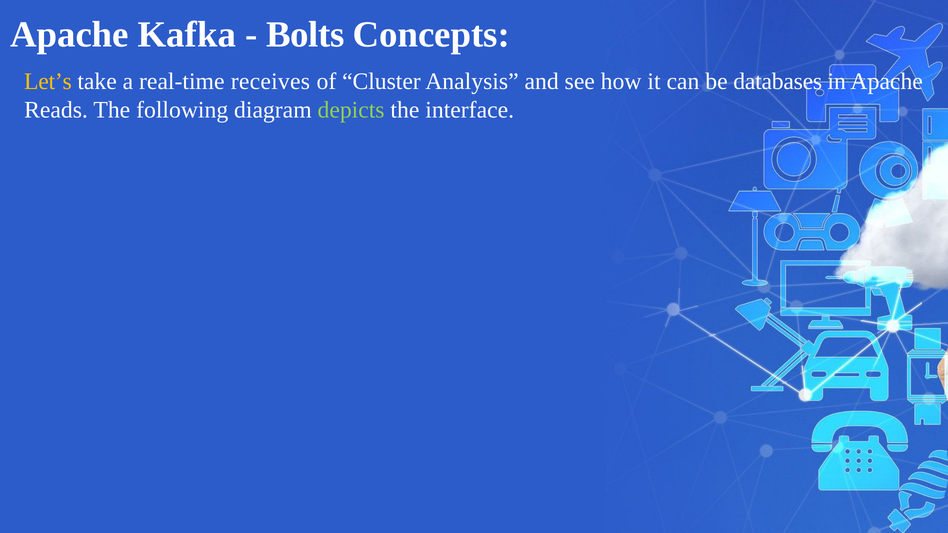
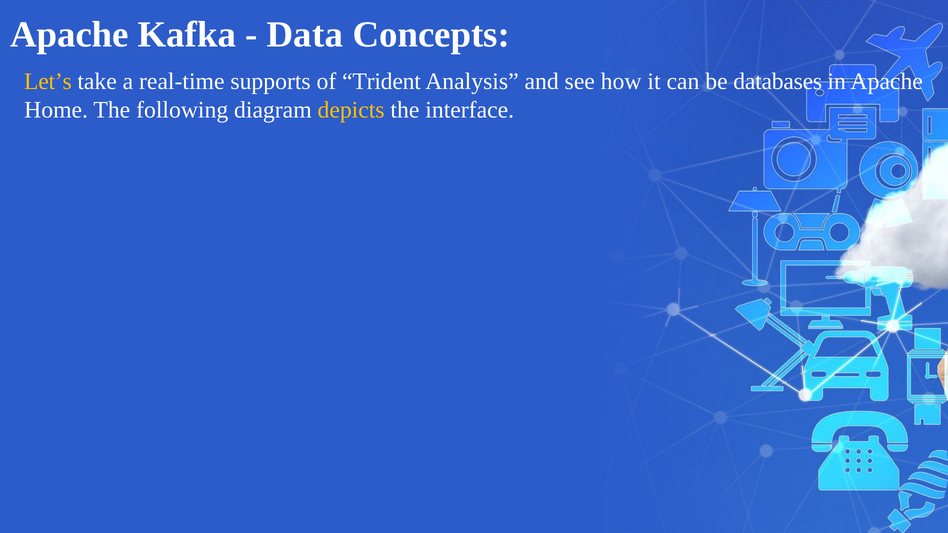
Bolts: Bolts -> Data (305, 34)
receives: receives -> supports (271, 81)
Cluster: Cluster -> Trident (382, 81)
Reads: Reads -> Home (56, 110)
depicts colour: light green -> yellow (351, 110)
